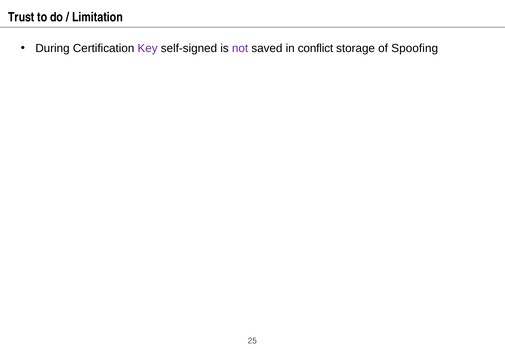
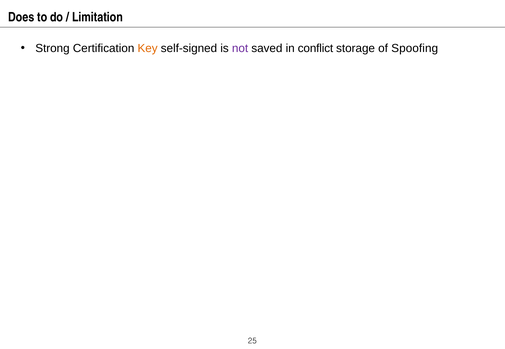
Trust: Trust -> Does (21, 17)
During: During -> Strong (52, 48)
Key colour: purple -> orange (148, 48)
